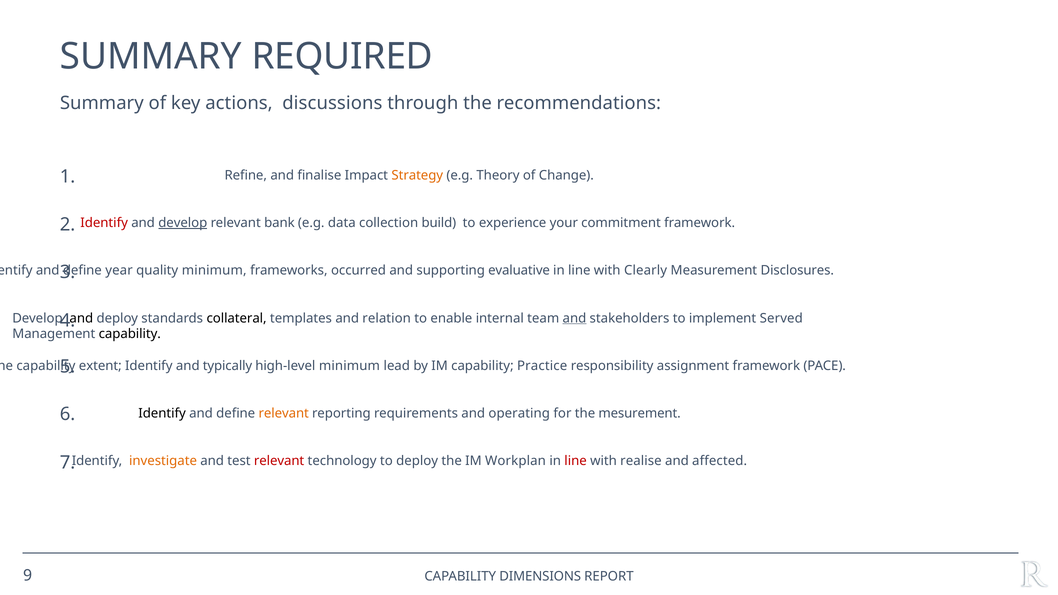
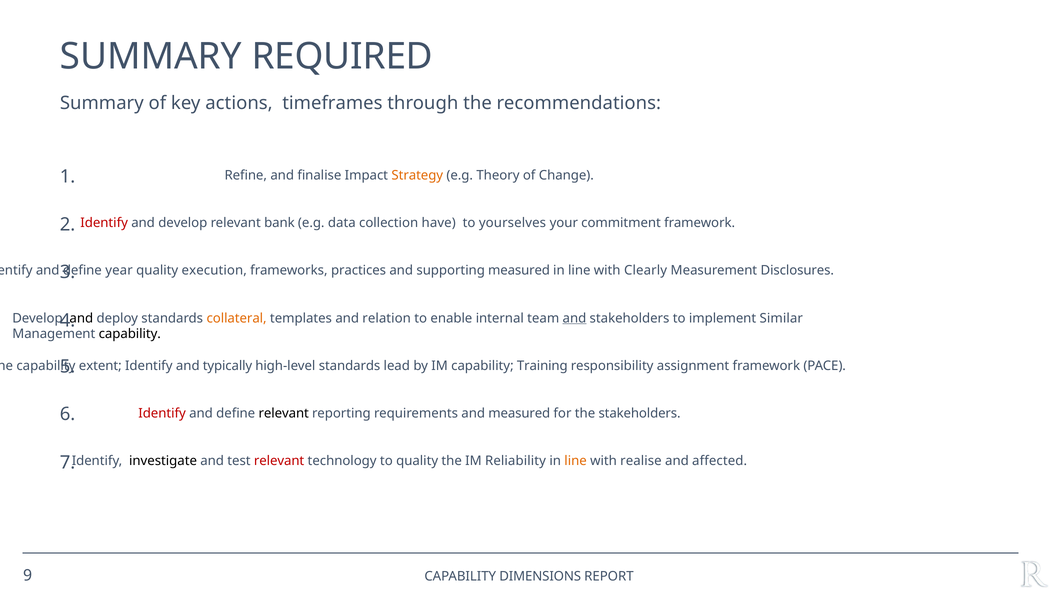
discussions: discussions -> timeframes (332, 103)
develop underline: present -> none (183, 223)
build: build -> have (439, 223)
experience: experience -> yourselves (512, 223)
quality minimum: minimum -> execution (214, 271)
occurred: occurred -> practices (359, 271)
supporting evaluative: evaluative -> measured (519, 271)
collateral colour: black -> orange (237, 318)
Served: Served -> Similar (781, 318)
high-level minimum: minimum -> standards (350, 366)
Practice: Practice -> Training (542, 366)
Identify colour: black -> red (162, 413)
relevant colour: orange -> black (284, 413)
and operating: operating -> measured (519, 413)
the mesurement: mesurement -> stakeholders (640, 413)
investigate colour: orange -> black (163, 461)
to deploy: deploy -> quality (417, 461)
Workplan: Workplan -> Reliability (515, 461)
line colour: red -> orange (576, 461)
